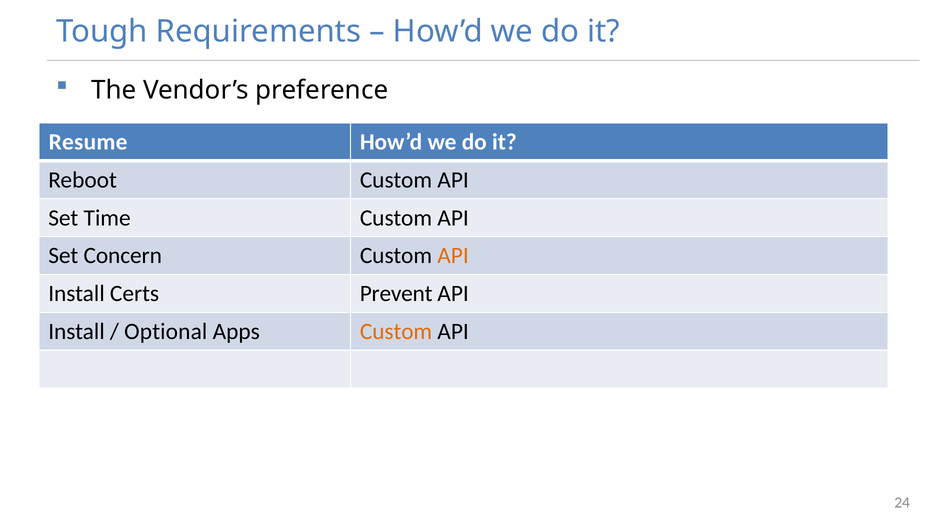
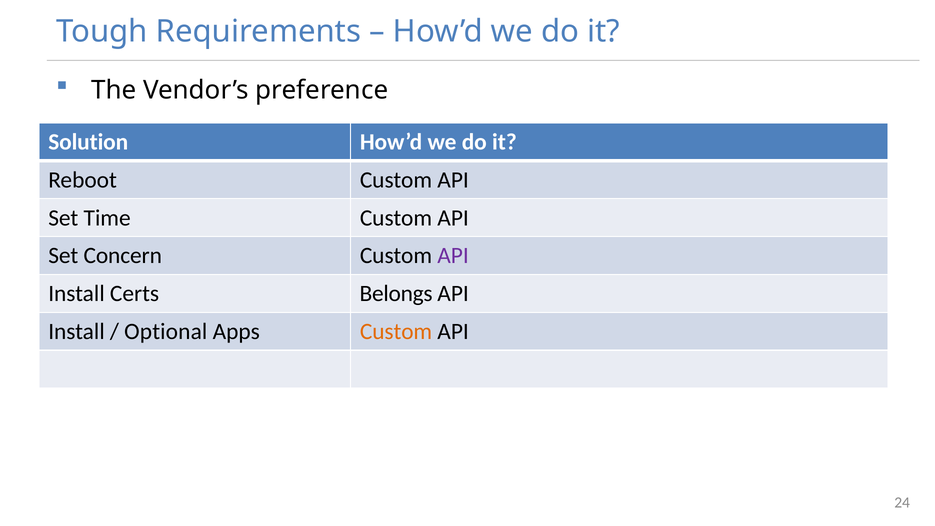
Resume: Resume -> Solution (88, 142)
API colour: orange -> purple (453, 256)
Prevent: Prevent -> Belongs (396, 294)
